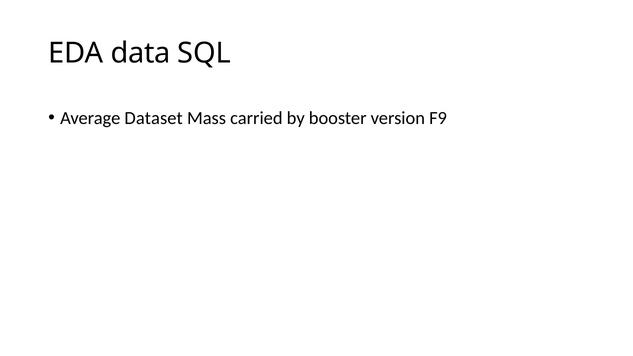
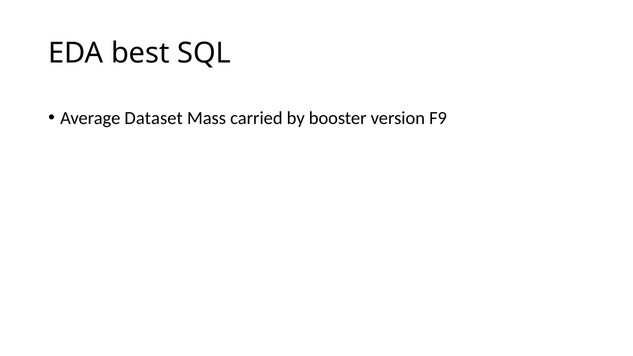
data: data -> best (140, 53)
